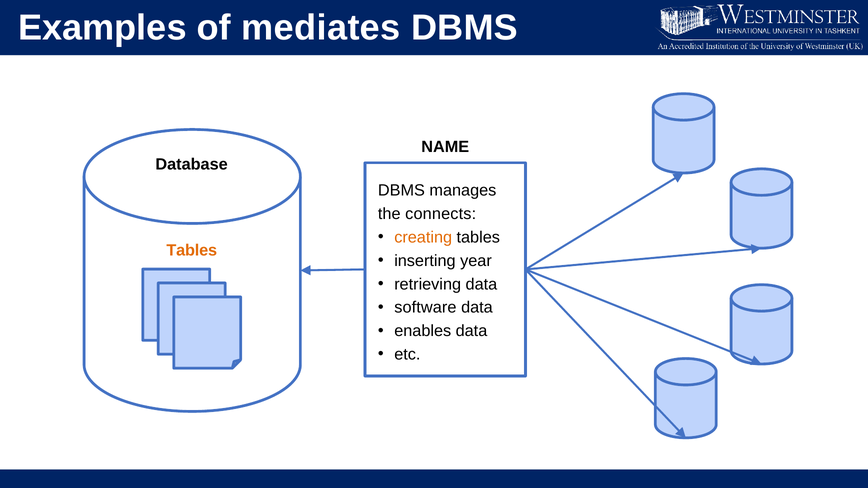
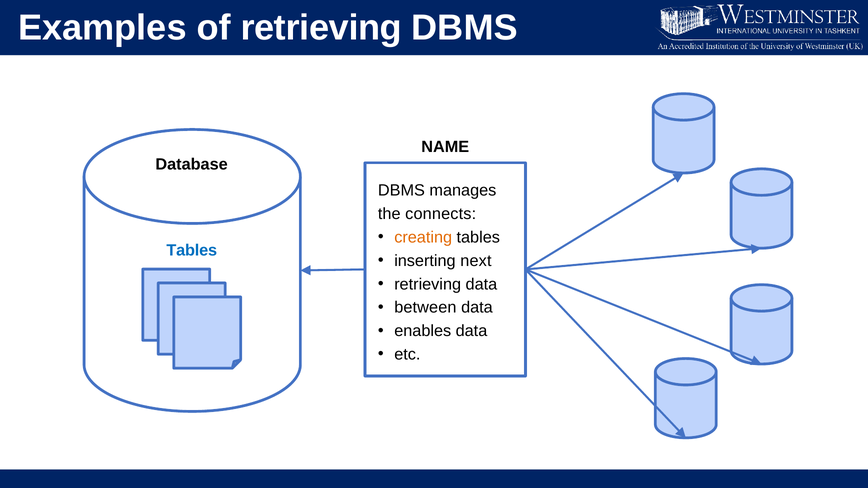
of mediates: mediates -> retrieving (321, 28)
Tables colour: orange -> blue (192, 251)
year: year -> next (476, 261)
software: software -> between (425, 308)
